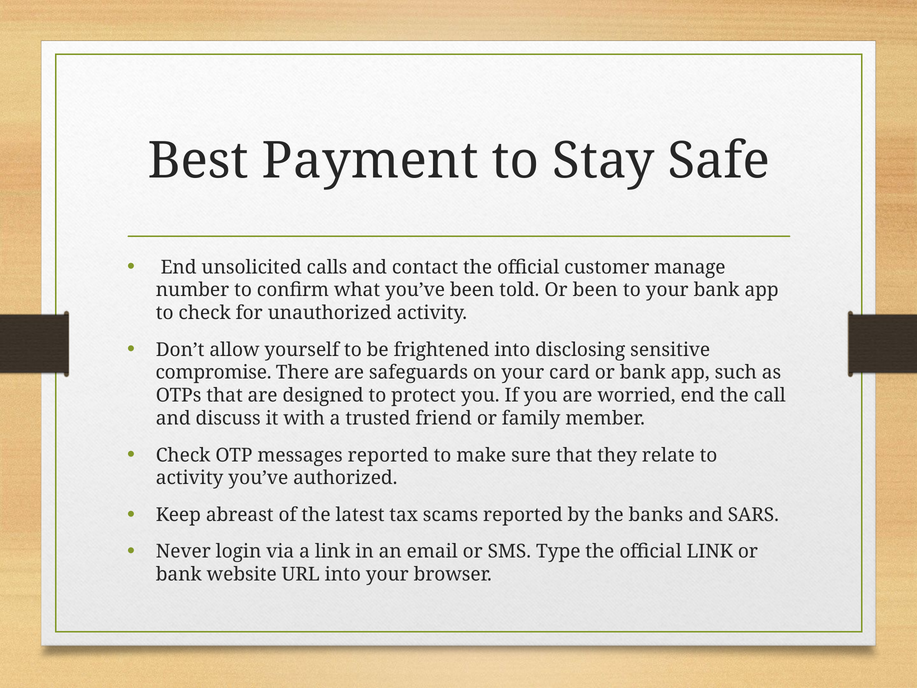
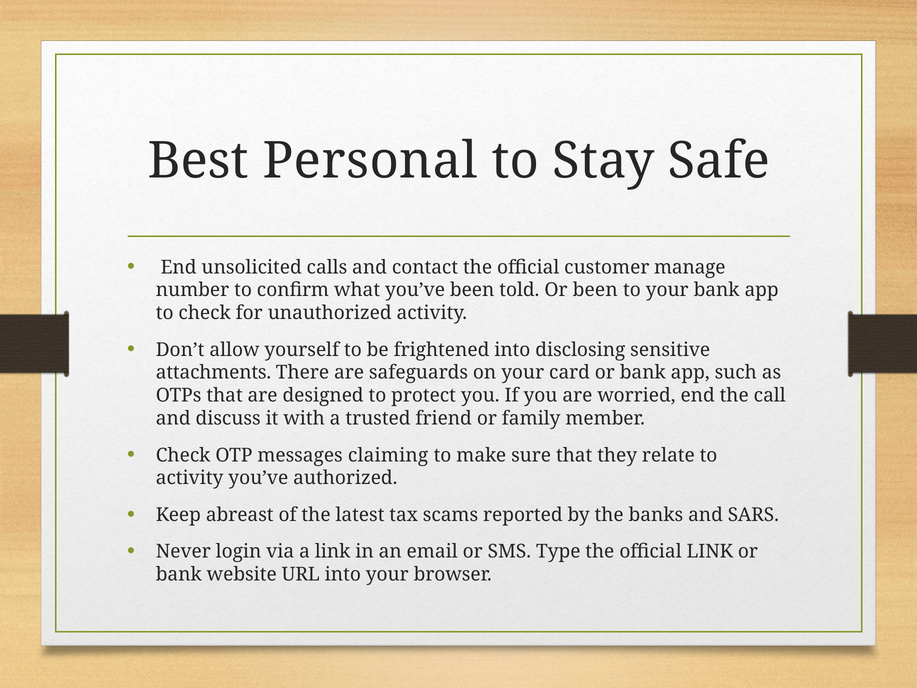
Payment: Payment -> Personal (370, 161)
compromise: compromise -> attachments (214, 373)
messages reported: reported -> claiming (388, 455)
